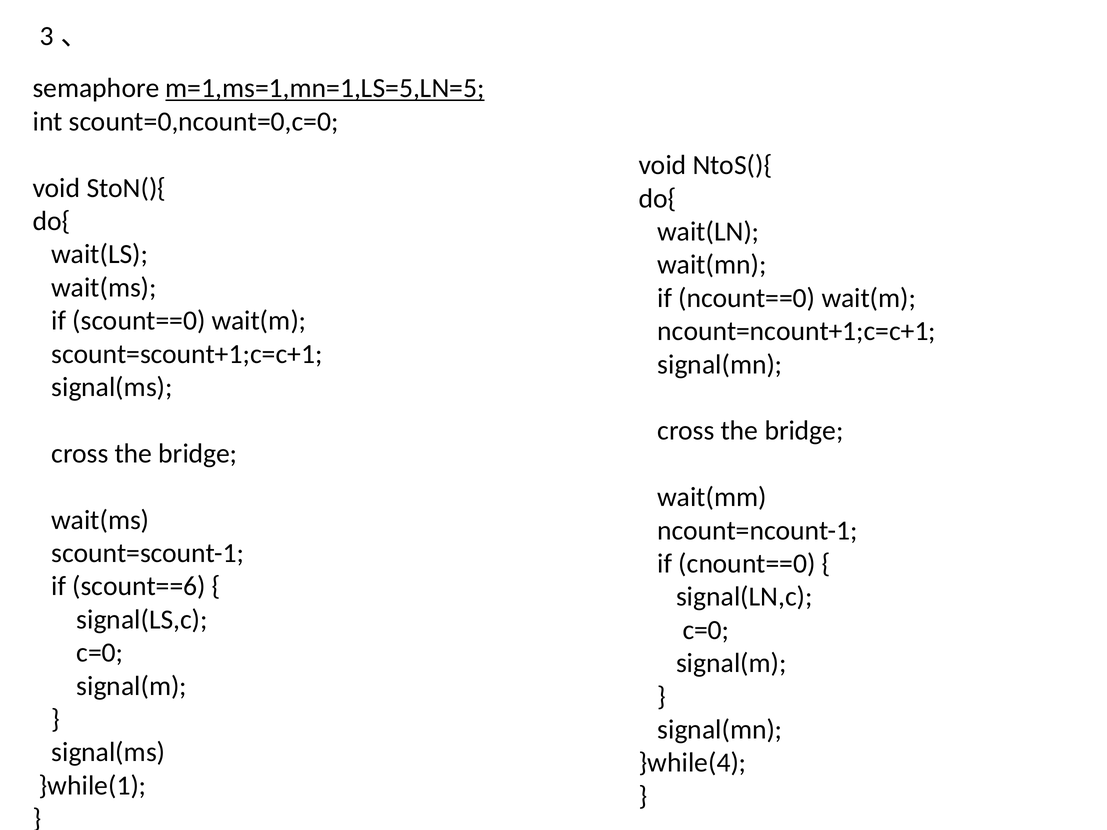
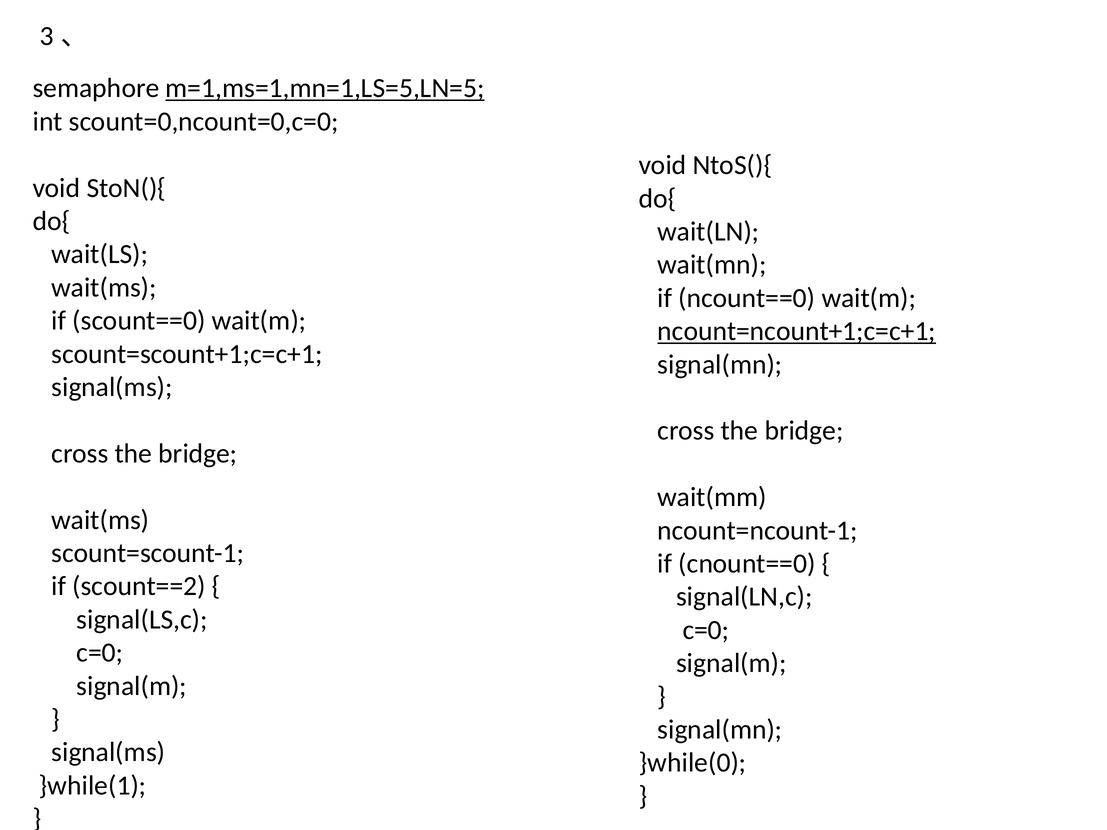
ncount=ncount+1;c=c+1 underline: none -> present (797, 331)
scount==6: scount==6 -> scount==2 (139, 587)
}while(4: }while(4 -> }while(0 (693, 763)
